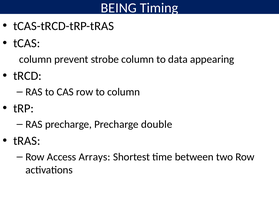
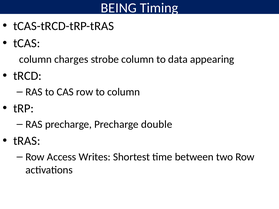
prevent: prevent -> charges (71, 59)
Arrays: Arrays -> Writes (95, 157)
